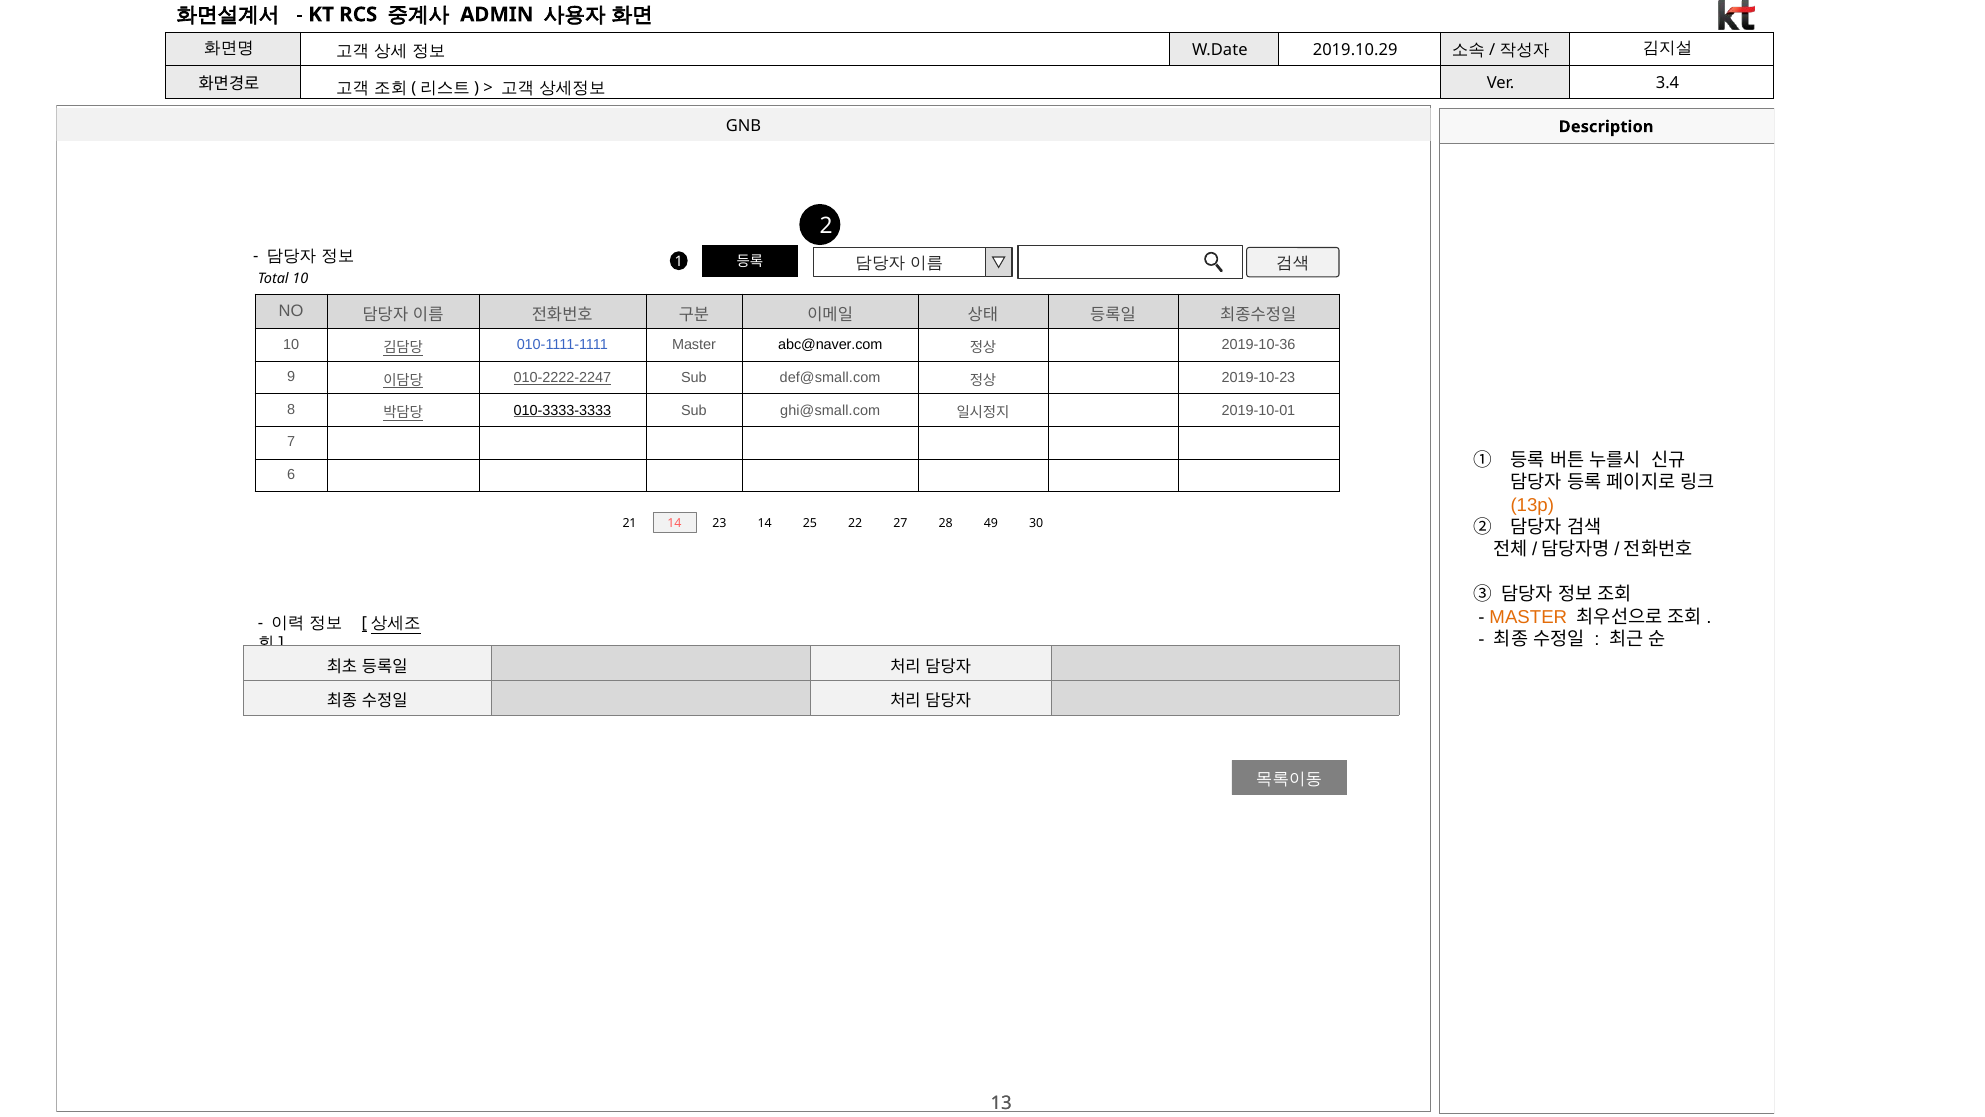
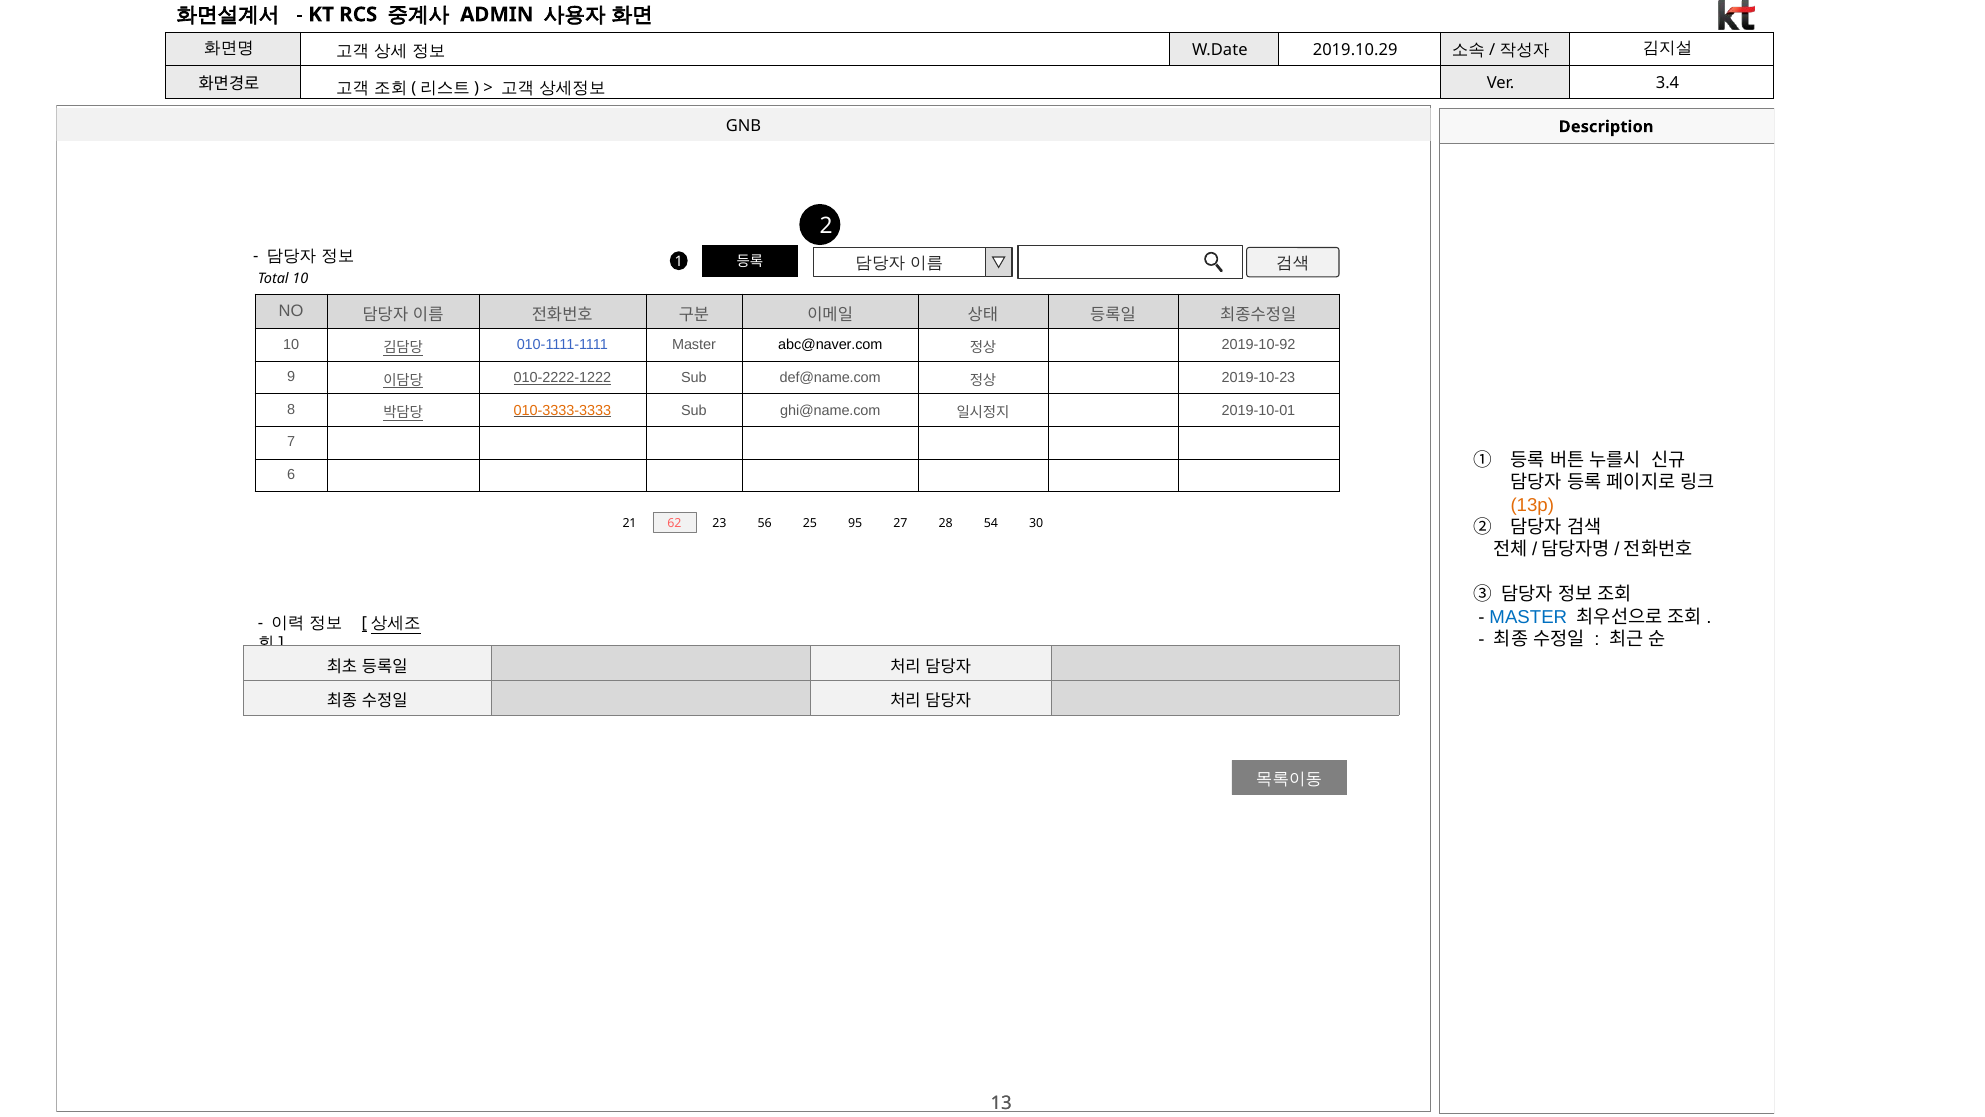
2019-10-36: 2019-10-36 -> 2019-10-92 (1259, 345)
010-2222-2247: 010-2222-2247 -> 010-2222-1222 (562, 378)
def@small.com: def@small.com -> def@name.com (830, 378)
010-3333-3333 colour: black -> orange (562, 410)
ghi@small.com: ghi@small.com -> ghi@name.com (830, 410)
21 14: 14 -> 62 (674, 523)
23 14: 14 -> 56 (765, 523)
22: 22 -> 95 (855, 523)
49: 49 -> 54 (991, 523)
MASTER colour: orange -> blue (1528, 617)
